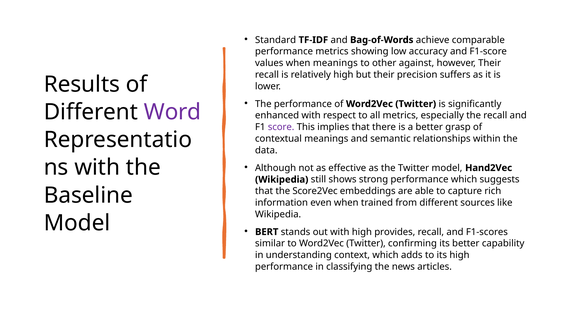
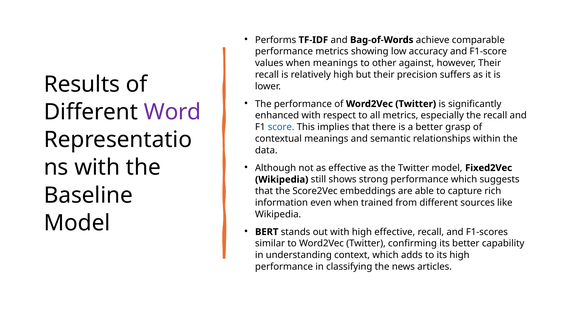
Standard: Standard -> Performs (276, 40)
score colour: purple -> blue (281, 127)
Hand2Vec: Hand2Vec -> Fixed2Vec (489, 168)
high provides: provides -> effective (395, 232)
